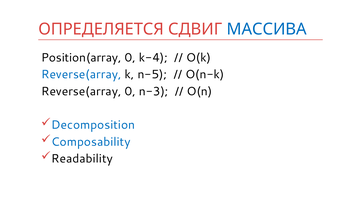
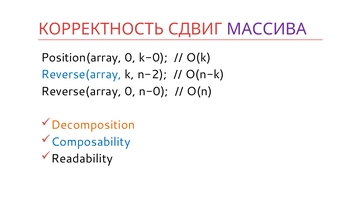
ОПРЕДЕЛЯЕТСЯ: ОПРЕДЕЛЯЕТСЯ -> КОРРЕКТНОСТЬ (101, 29)
МАССИВА colour: blue -> purple (267, 29)
k-4: k-4 -> k-0 (153, 58)
n-5: n-5 -> n-2 (152, 74)
n-3: n-3 -> n-0 (154, 91)
Decomposition colour: blue -> orange (93, 125)
